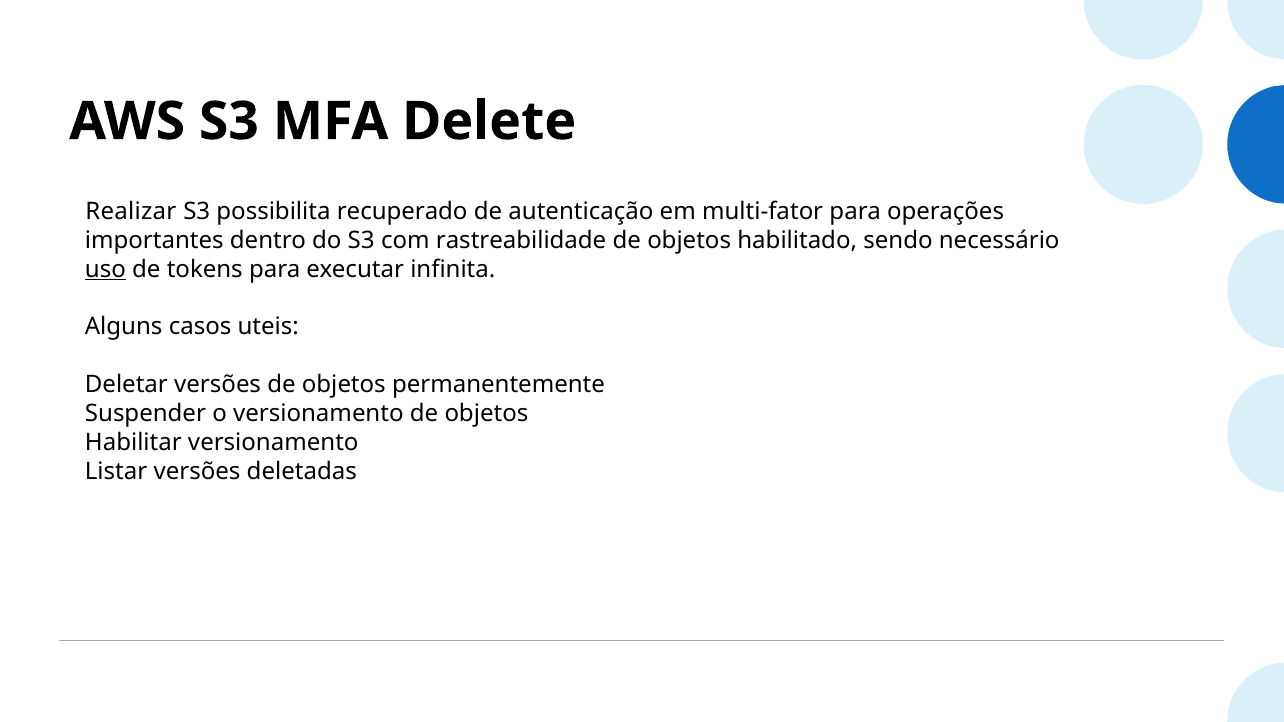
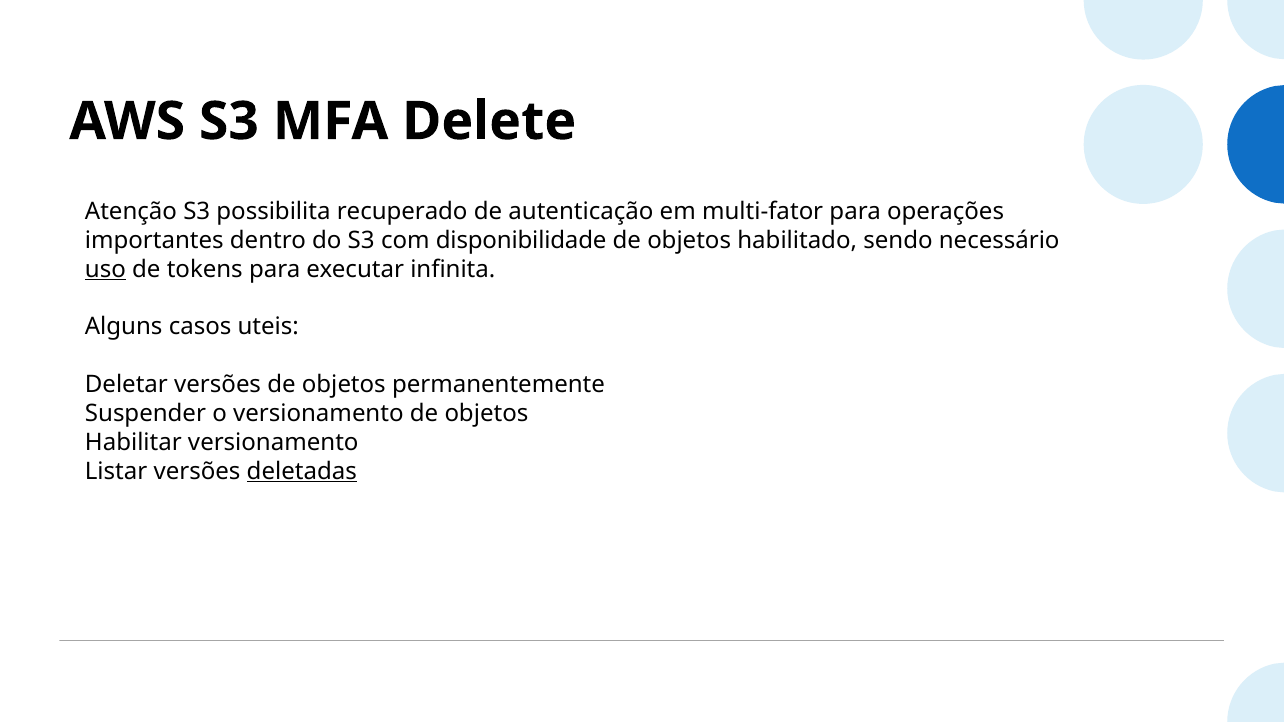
Realizar: Realizar -> Atenção (131, 211)
rastreabilidade: rastreabilidade -> disponibilidade (521, 240)
deletadas underline: none -> present (302, 471)
